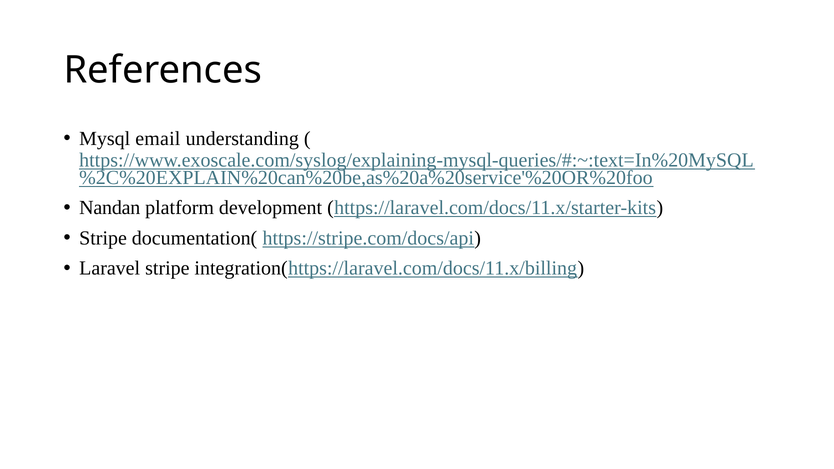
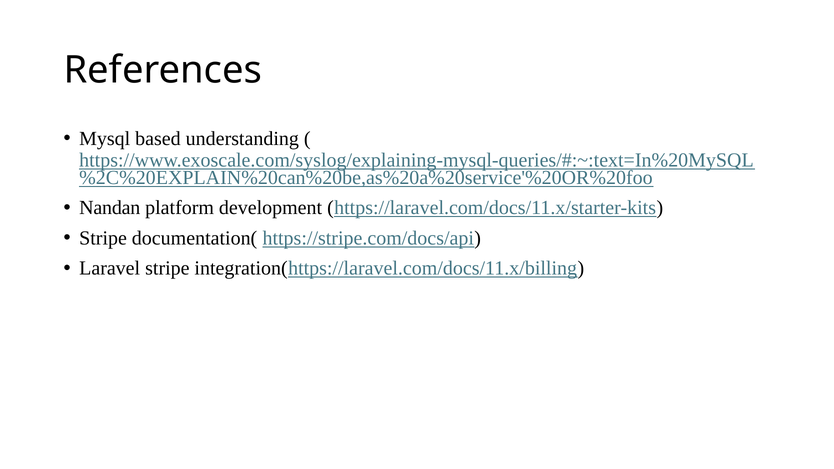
email: email -> based (158, 139)
